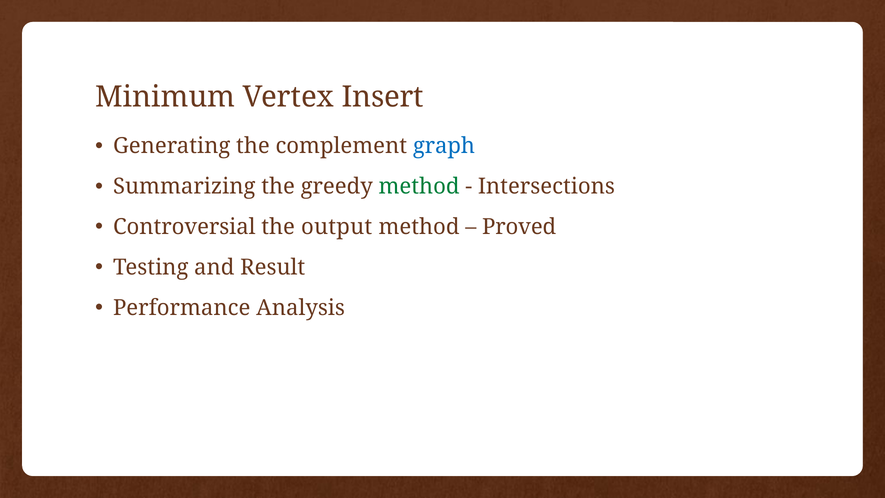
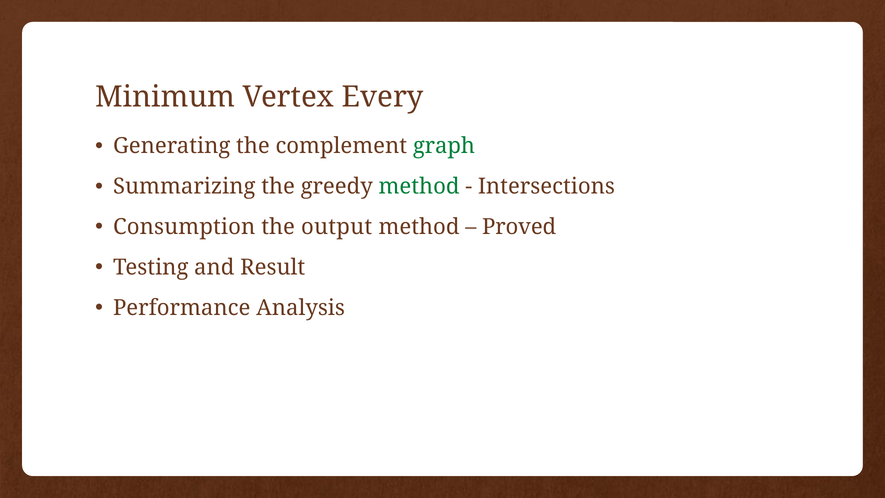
Insert: Insert -> Every (383, 97)
graph colour: blue -> green (444, 146)
Controversial: Controversial -> Consumption (184, 227)
